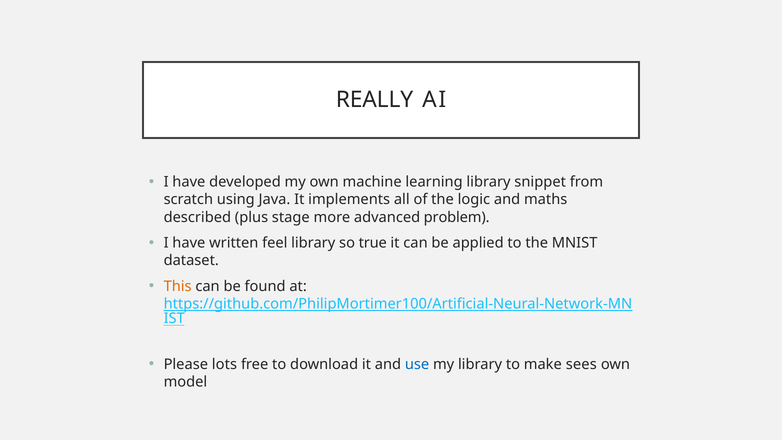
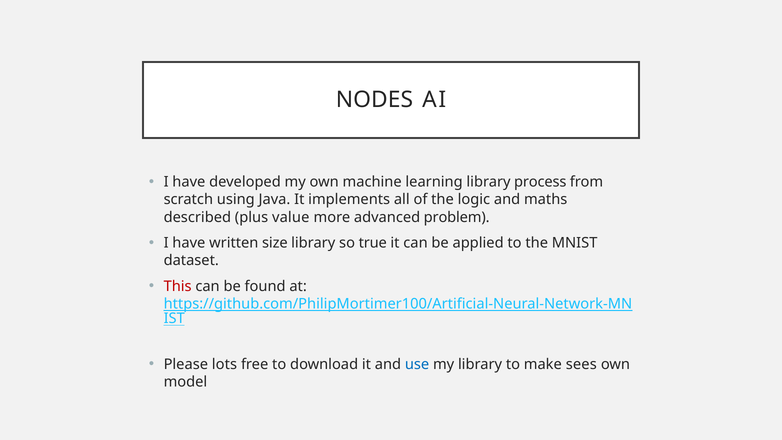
REALLY: REALLY -> NODES (374, 100)
snippet: snippet -> process (540, 182)
stage: stage -> value (291, 217)
feel: feel -> size (275, 243)
This colour: orange -> red (178, 286)
